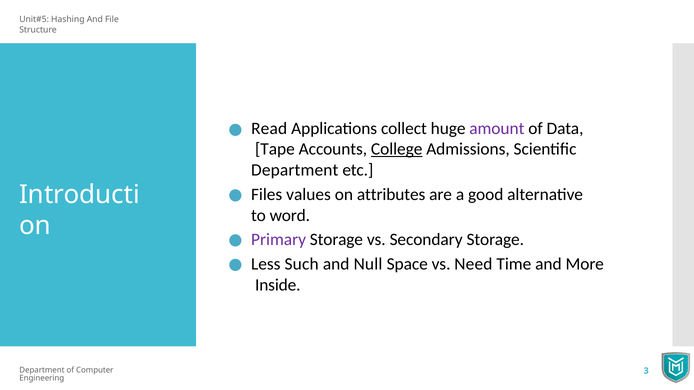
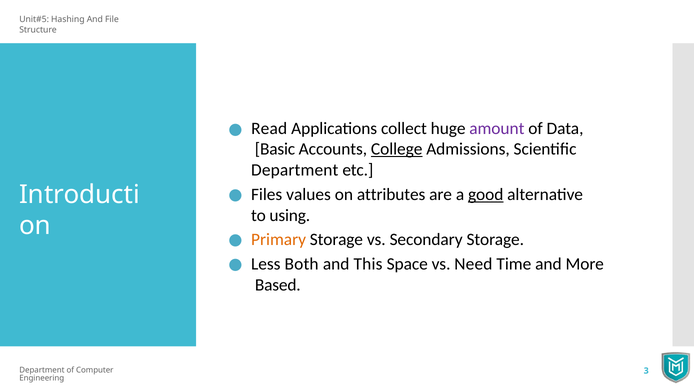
Tape: Tape -> Basic (275, 149)
good underline: none -> present (486, 195)
word: word -> using (290, 216)
Primary colour: purple -> orange (279, 240)
Such: Such -> Both (302, 264)
Null: Null -> This (368, 264)
Inside: Inside -> Based (278, 285)
